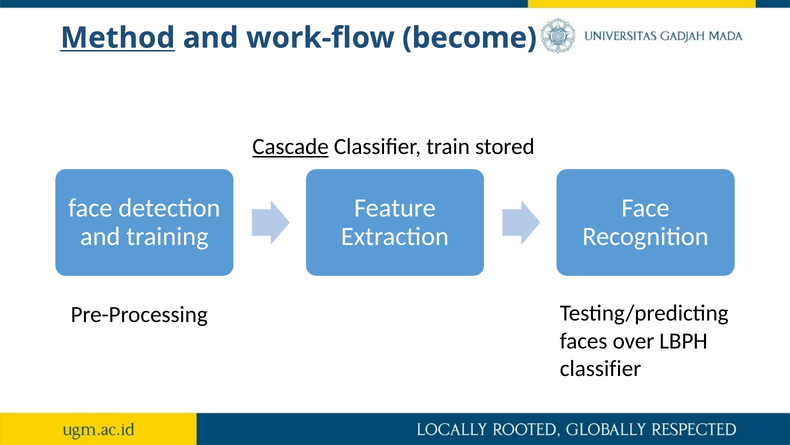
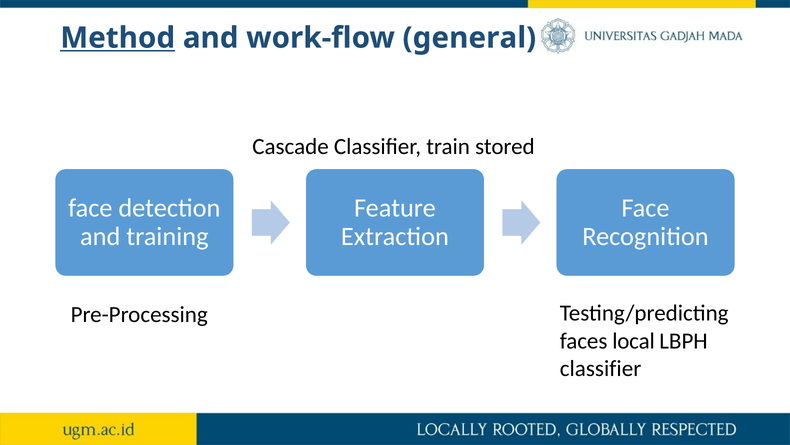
become: become -> general (469, 38)
Cascade underline: present -> none (291, 147)
over: over -> local (634, 340)
